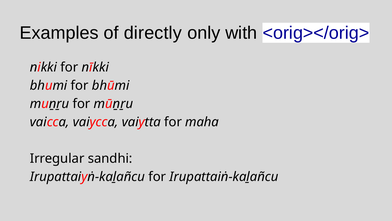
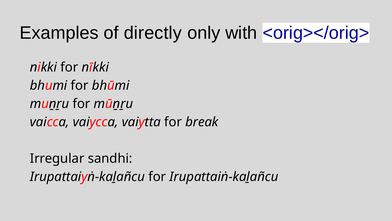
maha: maha -> break (202, 122)
